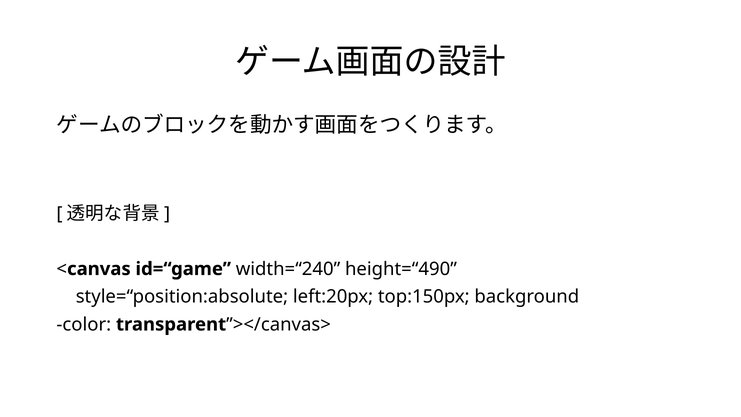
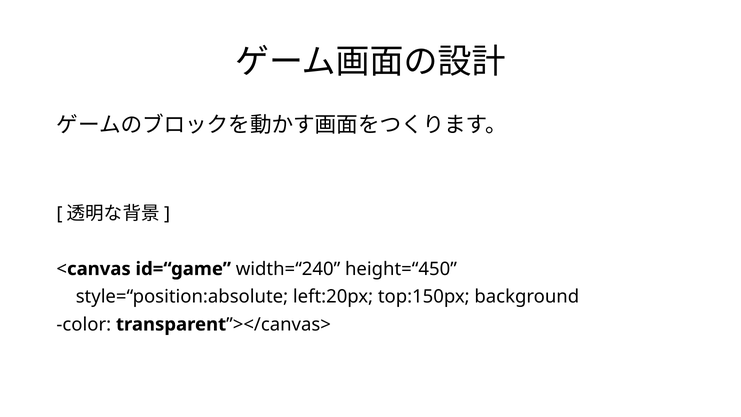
height=“490: height=“490 -> height=“450 (401, 269)
